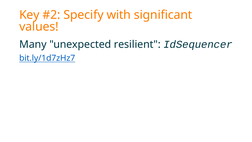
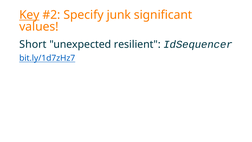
Key underline: none -> present (29, 15)
with: with -> junk (119, 15)
Many: Many -> Short (33, 44)
